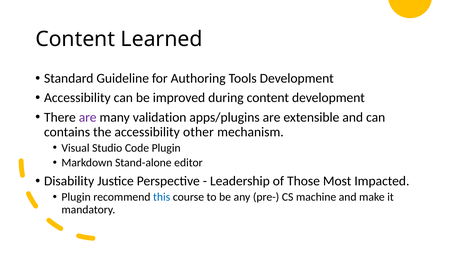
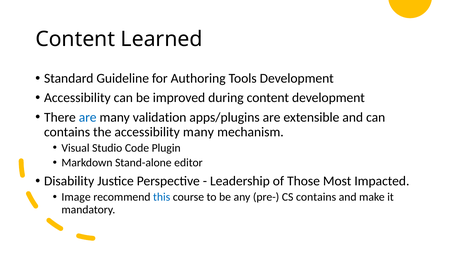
are colour: purple -> blue (88, 117)
accessibility other: other -> many (198, 132)
Plugin: Plugin -> Image (76, 197)
CS machine: machine -> contains (316, 197)
